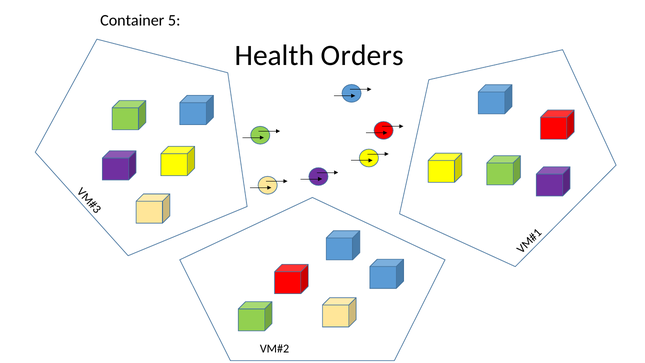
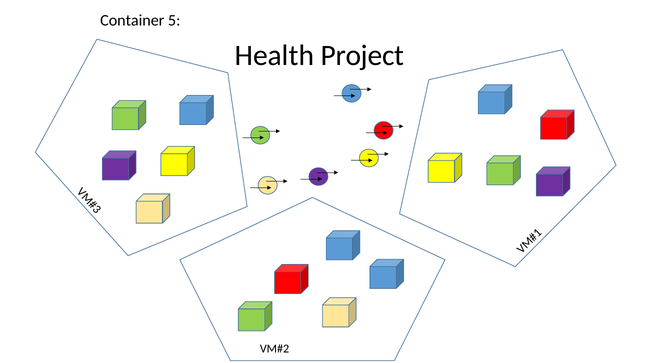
Orders: Orders -> Project (362, 56)
